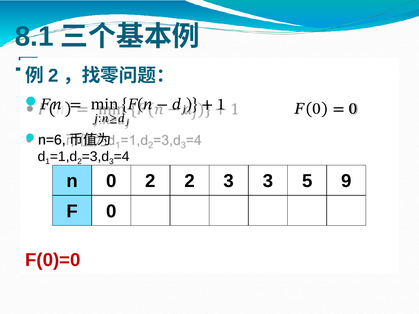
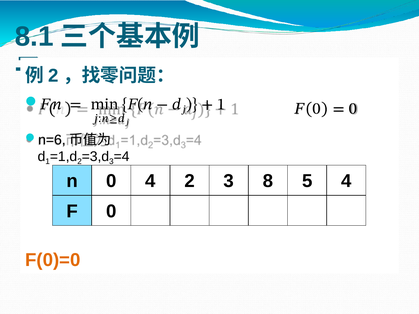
0 2: 2 -> 4 (150, 181)
3 3: 3 -> 8 (268, 181)
5 9: 9 -> 4 (346, 181)
F(0)=0 colour: red -> orange (53, 260)
